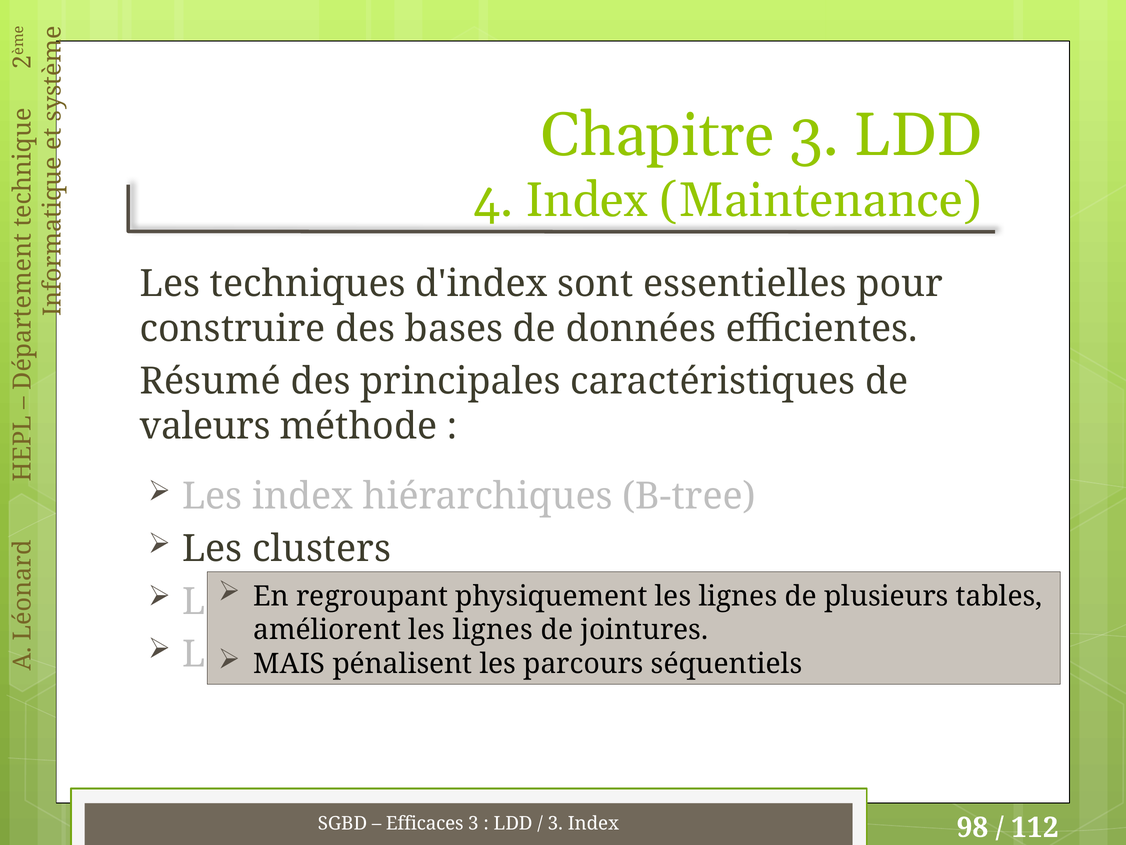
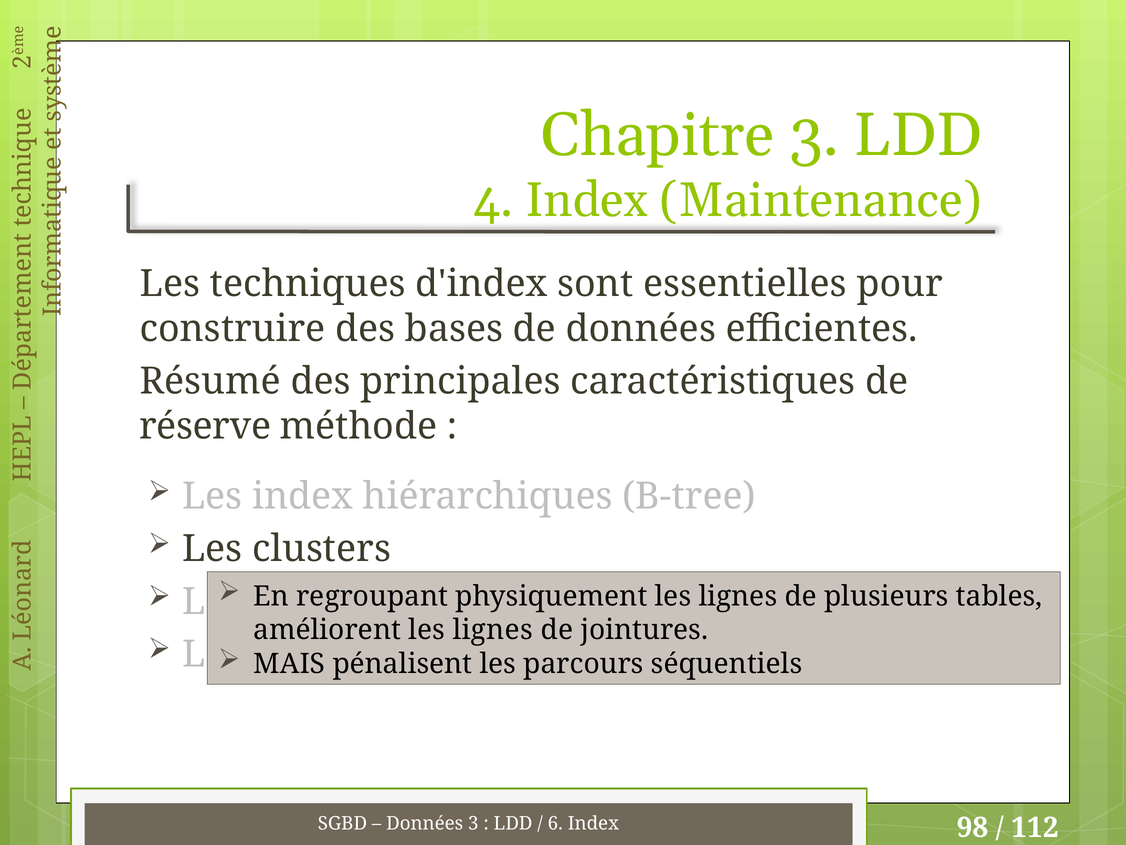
valeurs: valeurs -> réserve (205, 426)
Efficaces: Efficaces -> Données (425, 823)
3: 3 -> 6 (555, 823)
